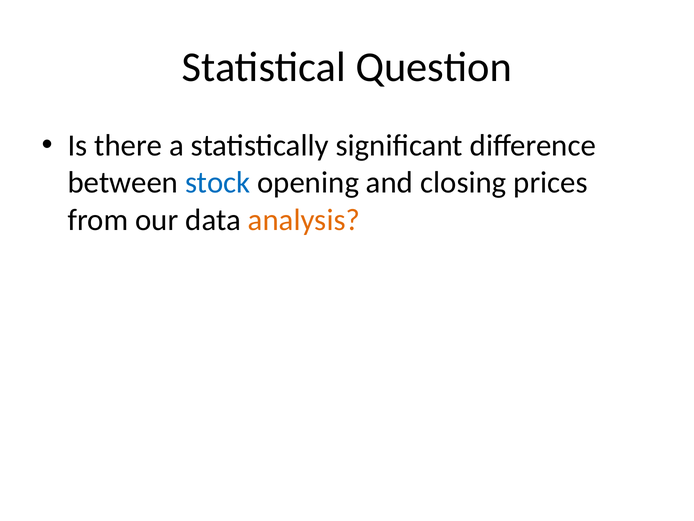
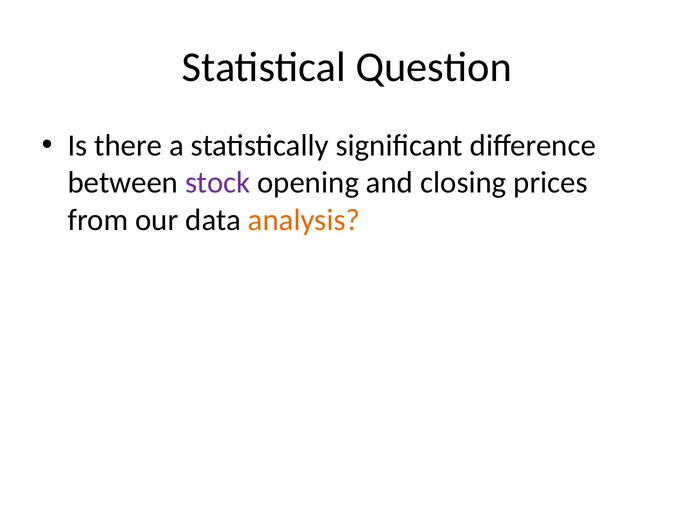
stock colour: blue -> purple (218, 183)
